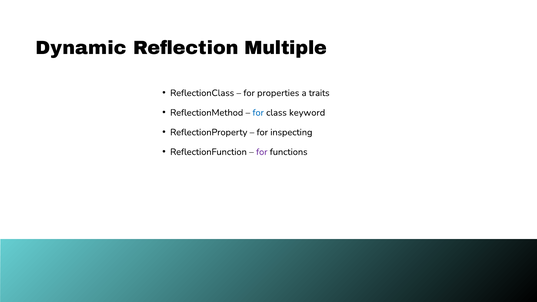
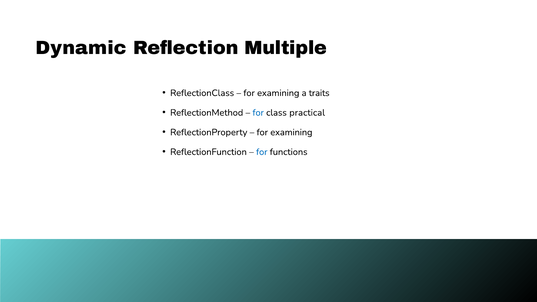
properties: properties -> examining (278, 93)
keyword: keyword -> practical (307, 113)
inspecting: inspecting -> examining (291, 132)
for colour: purple -> blue (262, 152)
